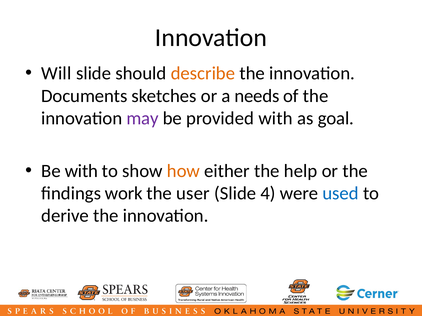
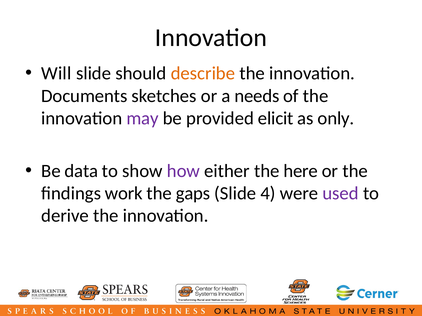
provided with: with -> elicit (276, 119)
goal: goal -> only (336, 119)
Be with: with -> data (81, 171)
how colour: orange -> purple (183, 171)
help: help -> here (301, 171)
user: user -> gaps (193, 194)
used colour: blue -> purple (341, 194)
